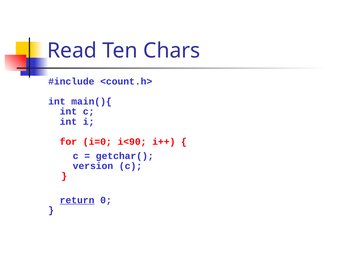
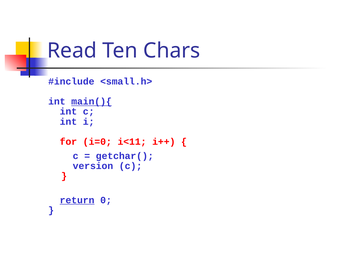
<count.h>: <count.h> -> <small.h> (126, 81)
main(){ underline: none -> present (92, 101)
i<90: i<90 -> i<11 (132, 141)
